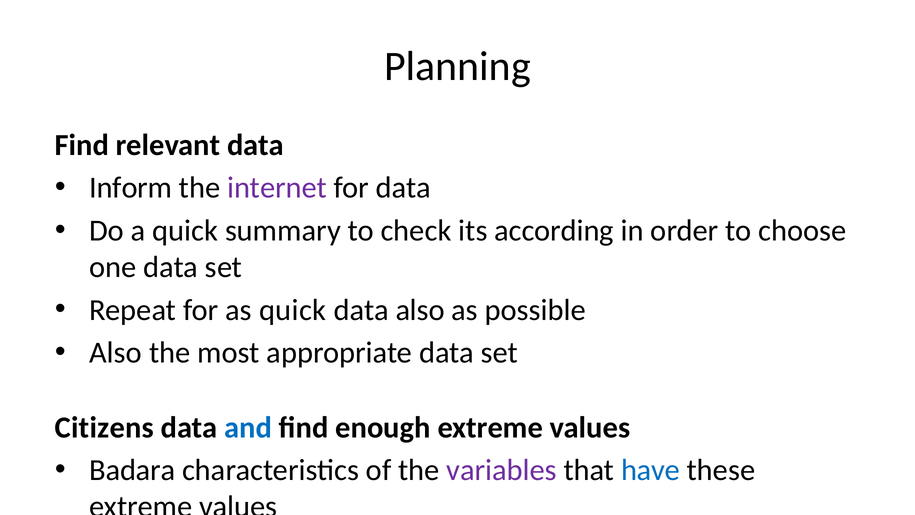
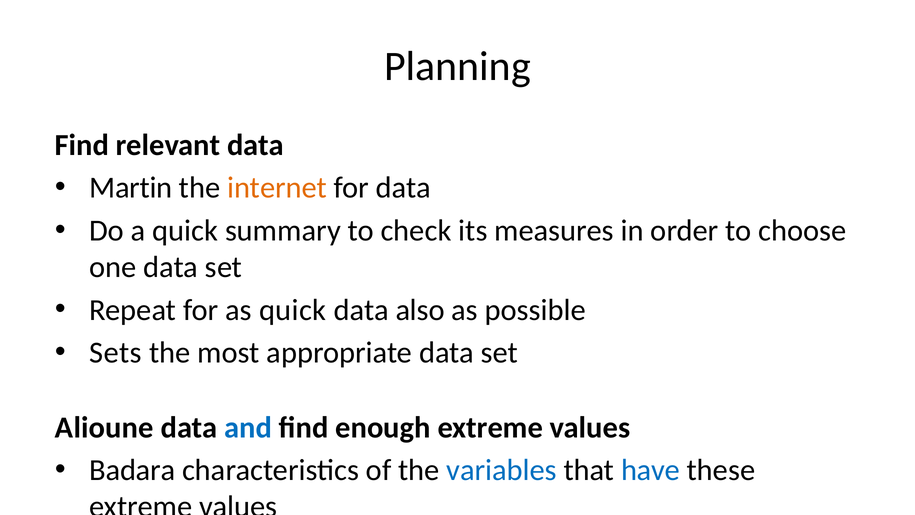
Inform: Inform -> Martin (131, 188)
internet colour: purple -> orange (277, 188)
its according: according -> measures (554, 230)
Also: Also -> Sets (116, 352)
Citizens: Citizens -> Alioune (104, 427)
variables colour: purple -> blue (502, 470)
